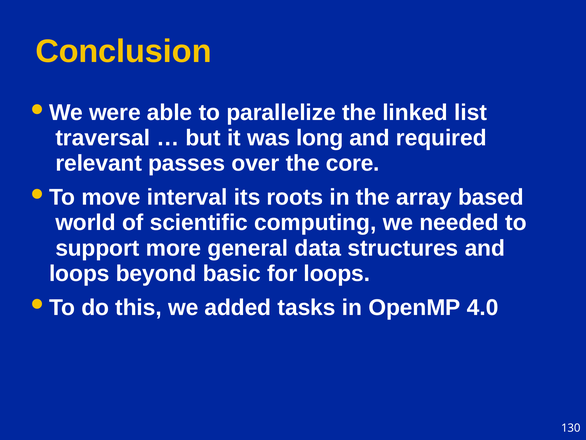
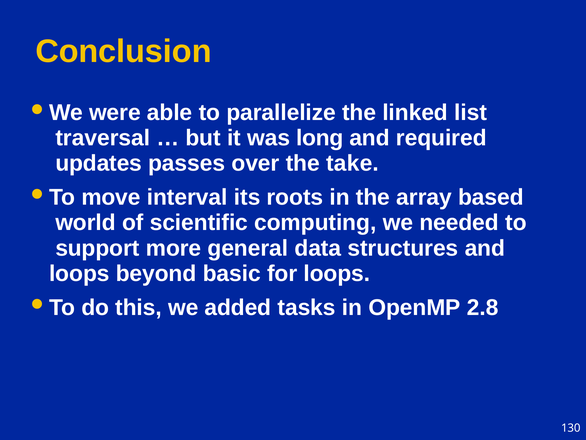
relevant: relevant -> updates (99, 163)
core: core -> take (353, 163)
4.0: 4.0 -> 2.8 (483, 307)
